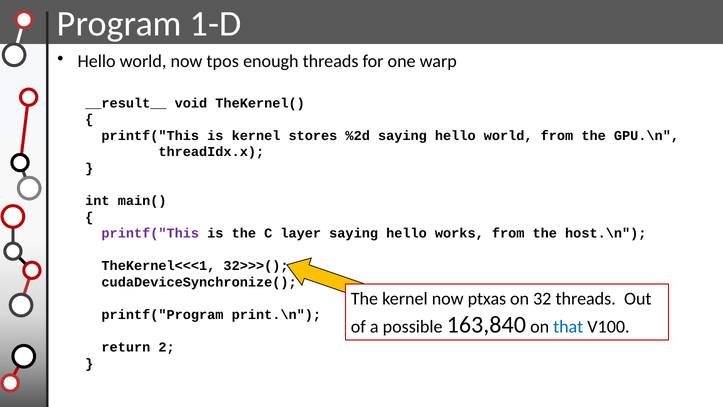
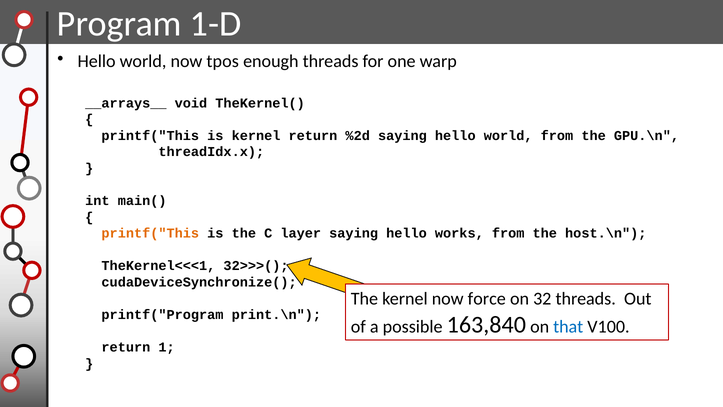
__result__: __result__ -> __arrays__ (126, 103)
kernel stores: stores -> return (313, 136)
printf("This colour: purple -> orange (150, 233)
ptxas: ptxas -> force (487, 299)
2: 2 -> 1 (167, 347)
